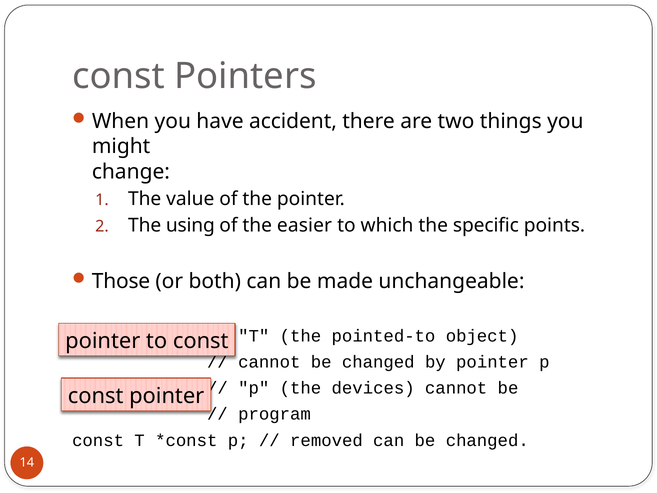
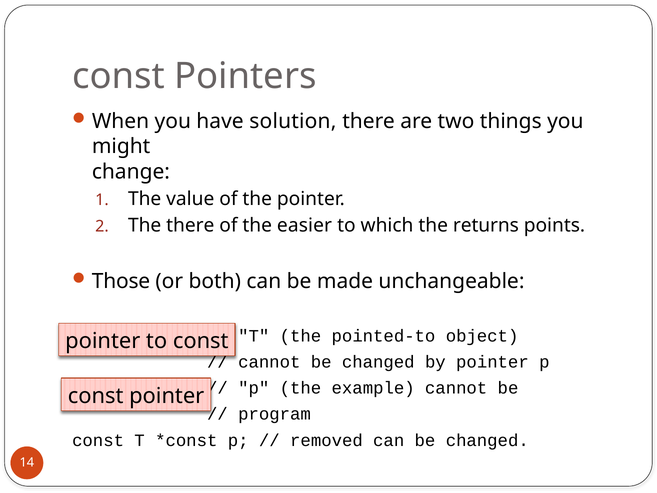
accident: accident -> solution (293, 121)
The using: using -> there (190, 225)
specific: specific -> returns (486, 225)
devices: devices -> example (373, 388)
